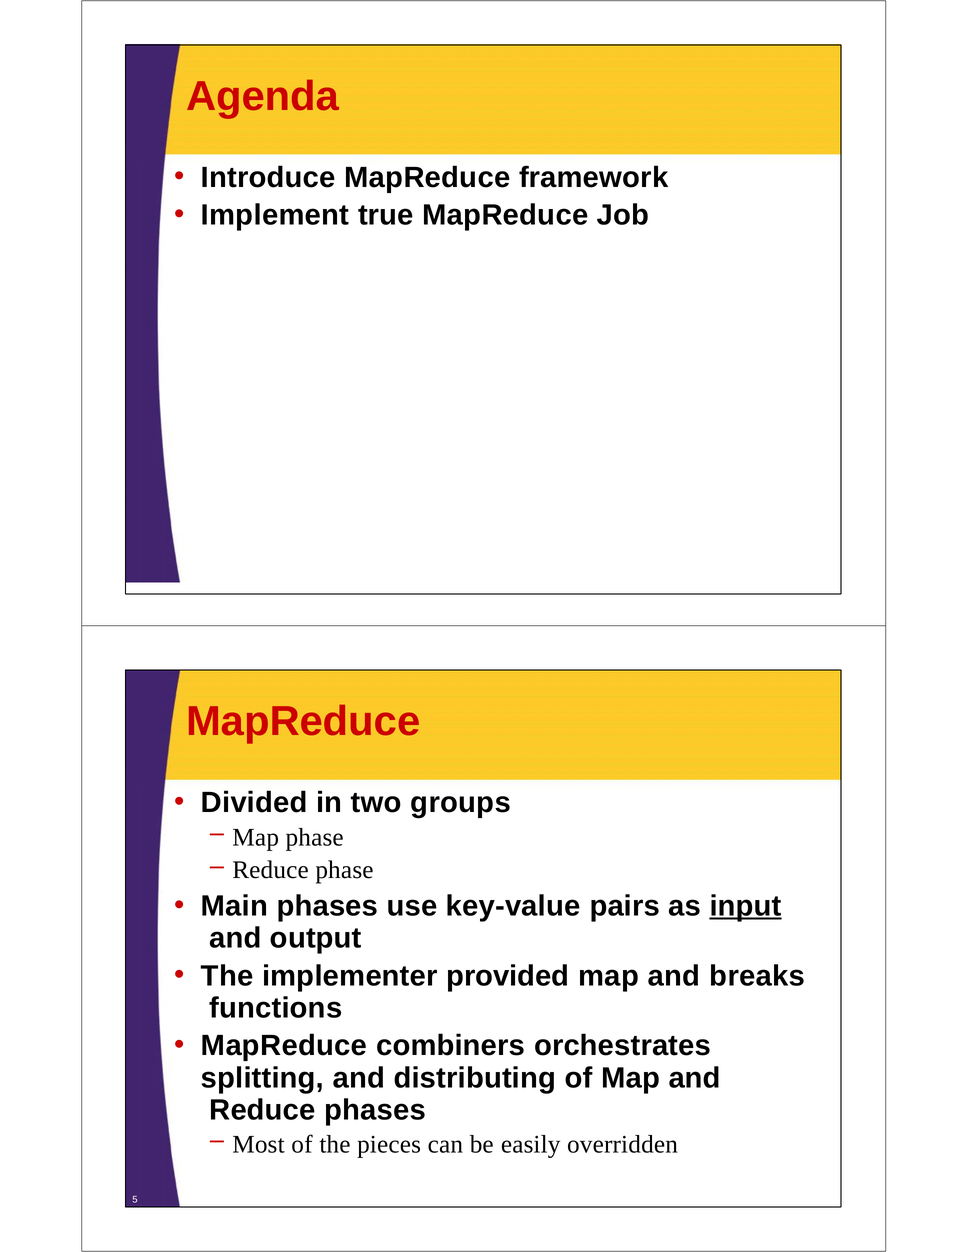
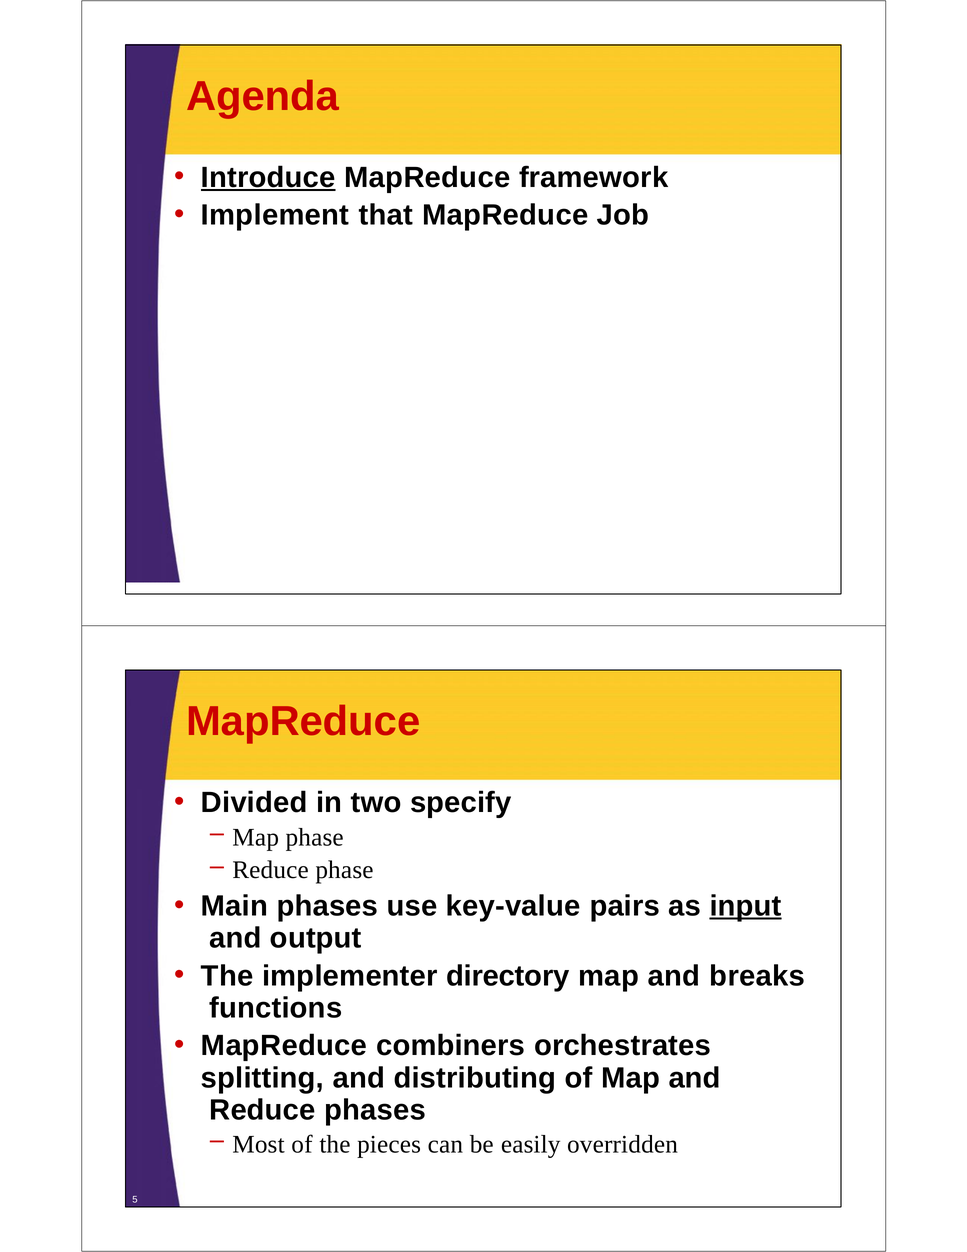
Introduce underline: none -> present (268, 177)
true: true -> that (386, 215)
groups: groups -> specify (461, 802)
provided: provided -> directory (508, 975)
